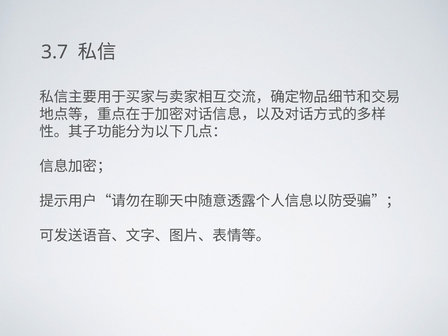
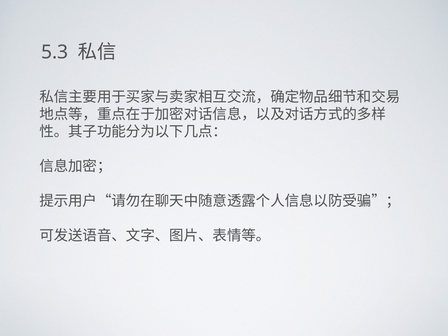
3.7: 3.7 -> 5.3 (55, 52)
